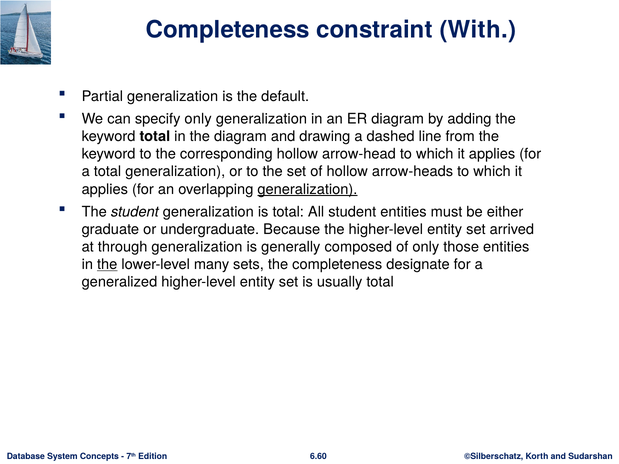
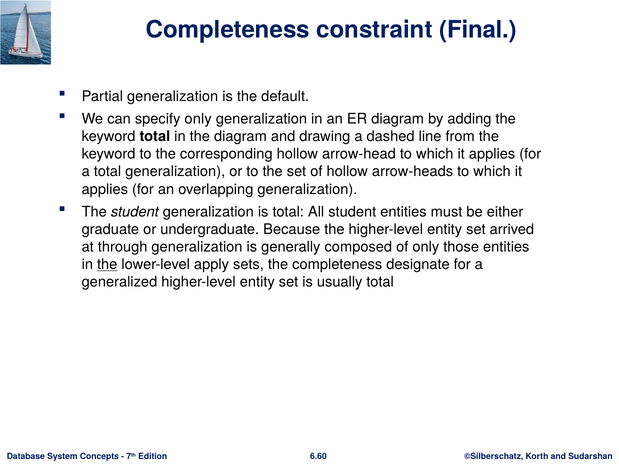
With: With -> Final (478, 30)
generalization underline: present -> none (307, 189)
many: many -> apply (211, 265)
